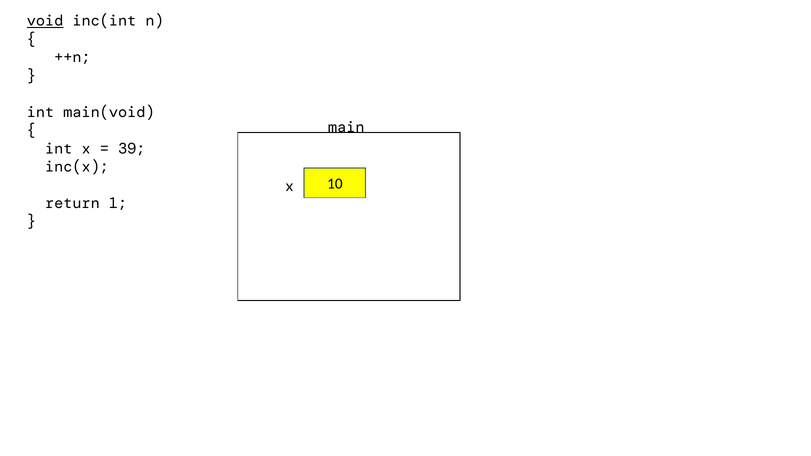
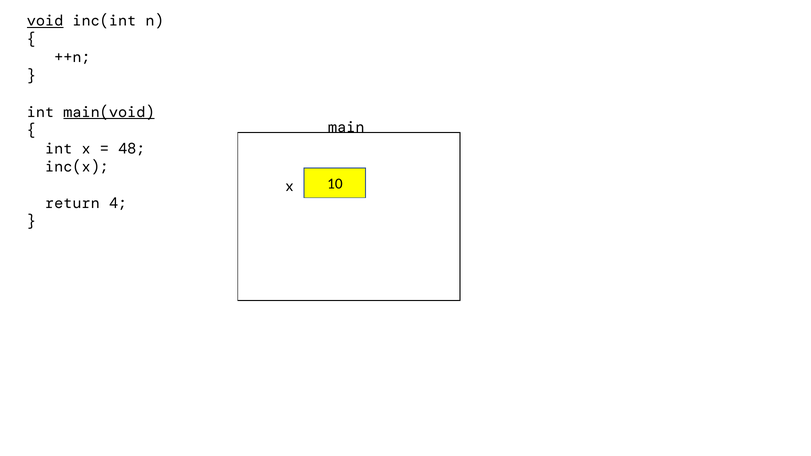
main(void underline: none -> present (109, 112)
39: 39 -> 48 (132, 149)
1: 1 -> 4 (118, 203)
